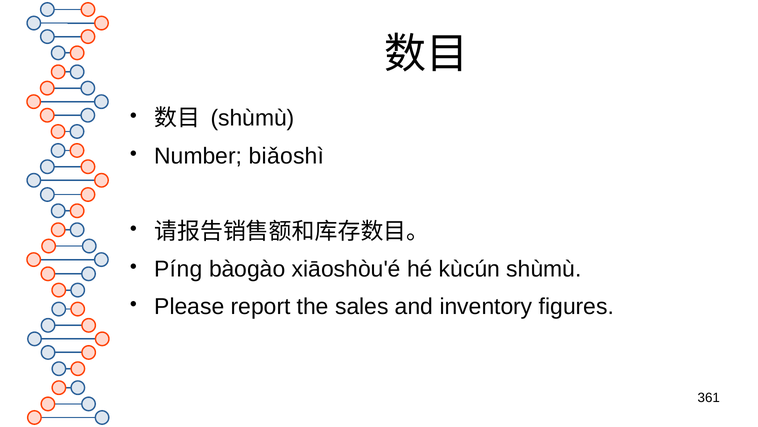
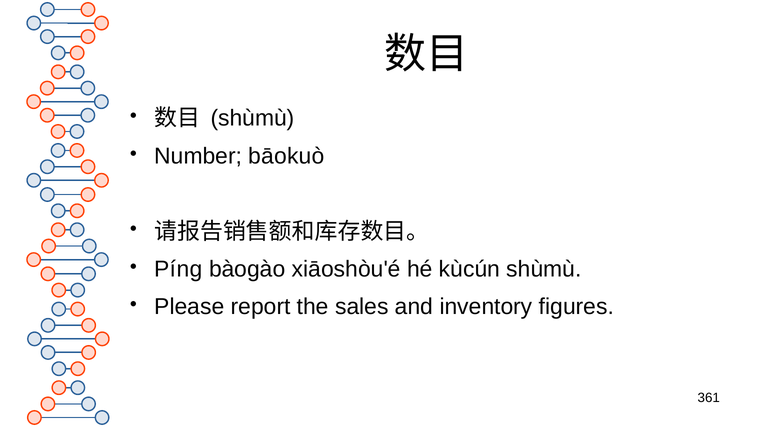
biǎoshì: biǎoshì -> bāokuò (287, 156)
